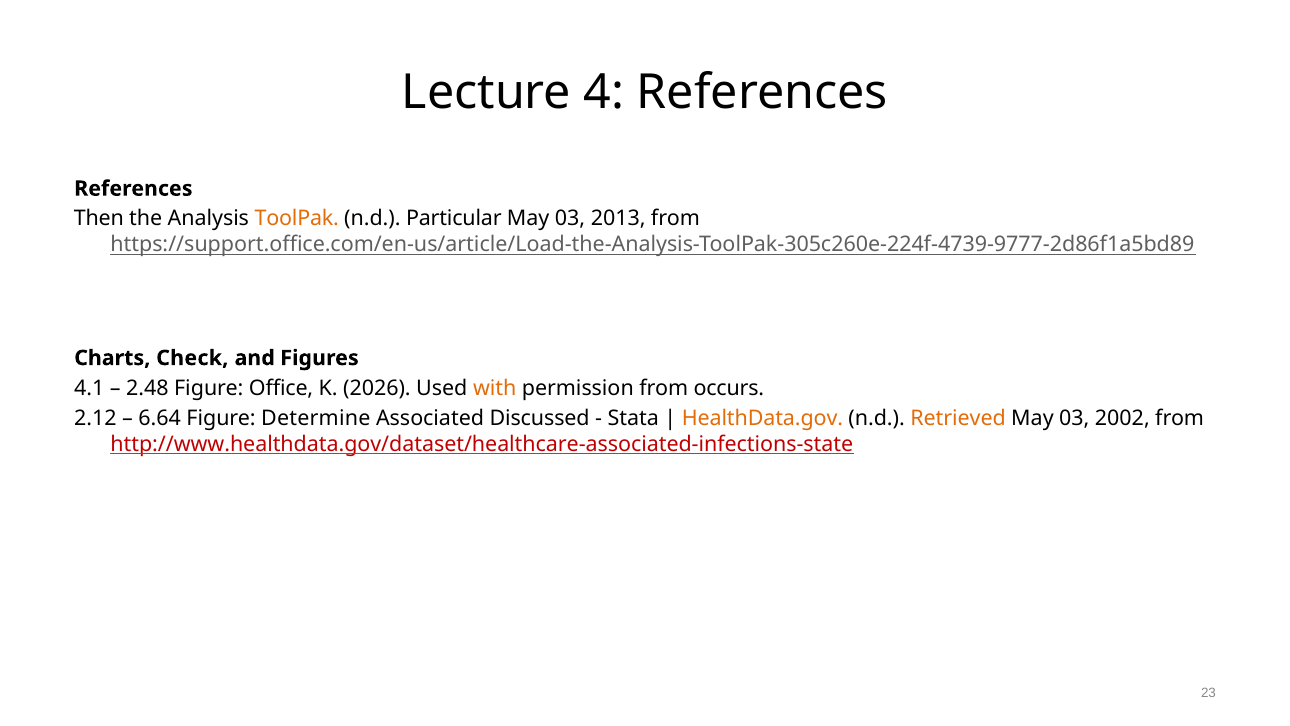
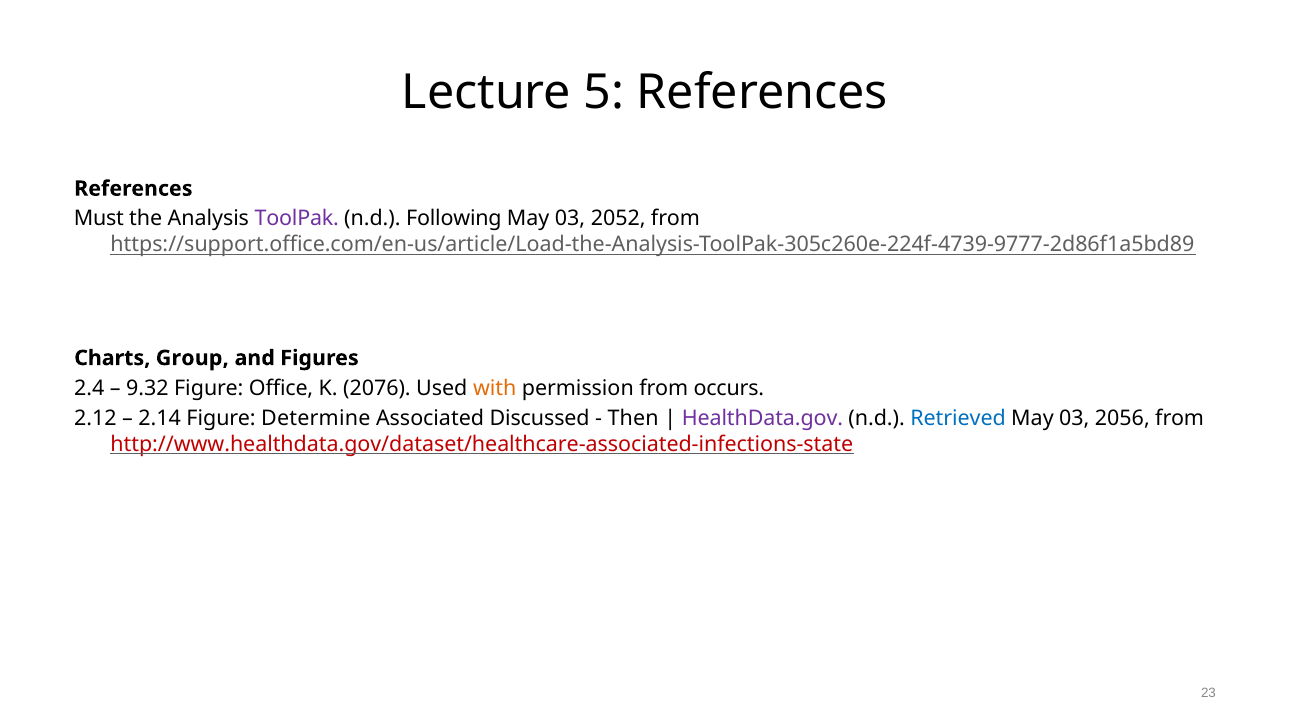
4: 4 -> 5 (604, 93)
Then: Then -> Must (99, 219)
ToolPak colour: orange -> purple (297, 219)
Particular: Particular -> Following (454, 219)
2013: 2013 -> 2052 (618, 219)
Check: Check -> Group (192, 358)
4.1: 4.1 -> 2.4 (89, 388)
2.48: 2.48 -> 9.32 (147, 388)
2026: 2026 -> 2076 (377, 388)
6.64: 6.64 -> 2.14 (160, 418)
Stata: Stata -> Then (633, 418)
HealthData.gov colour: orange -> purple (762, 418)
Retrieved colour: orange -> blue (958, 418)
2002: 2002 -> 2056 (1122, 418)
